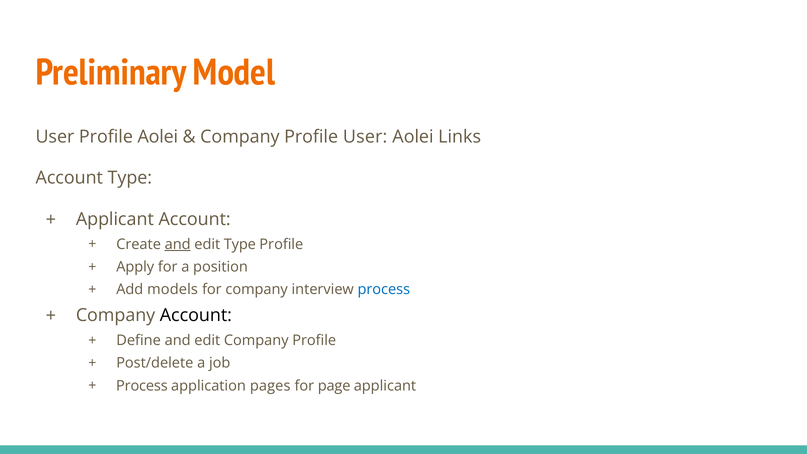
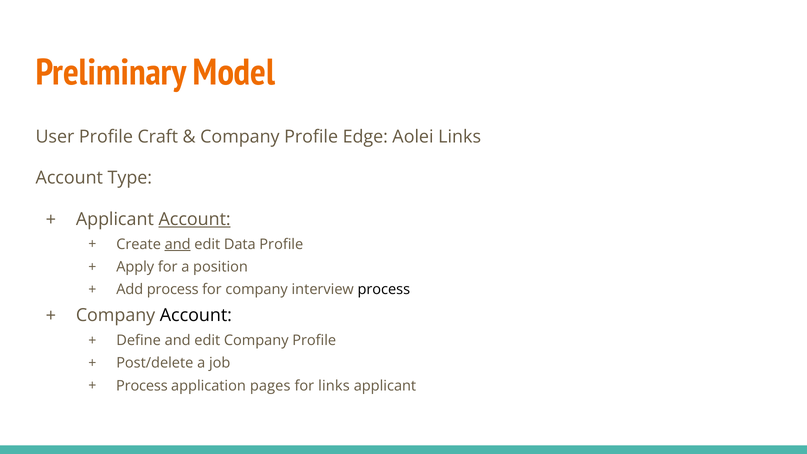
Profile Aolei: Aolei -> Craft (158, 137)
Profile User: User -> Edge (365, 137)
Account underline: none -> present (195, 219)
edit Type: Type -> Data (240, 244)
Add models: models -> process (173, 290)
process colour: blue -> black (384, 290)
for page: page -> links (334, 386)
